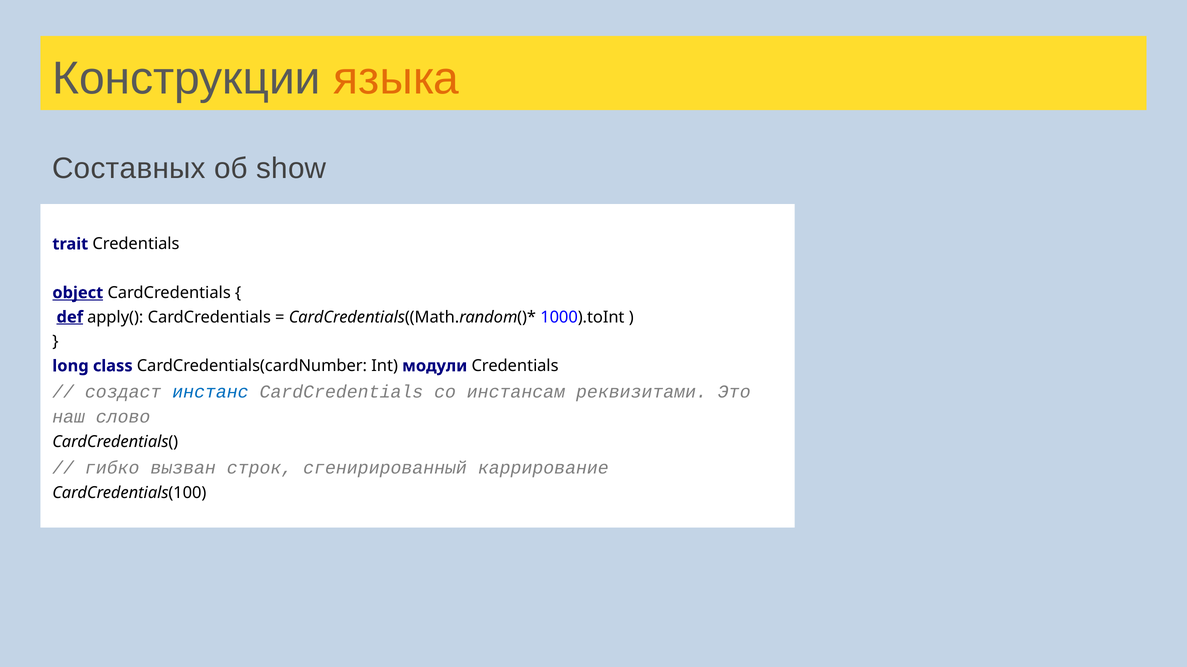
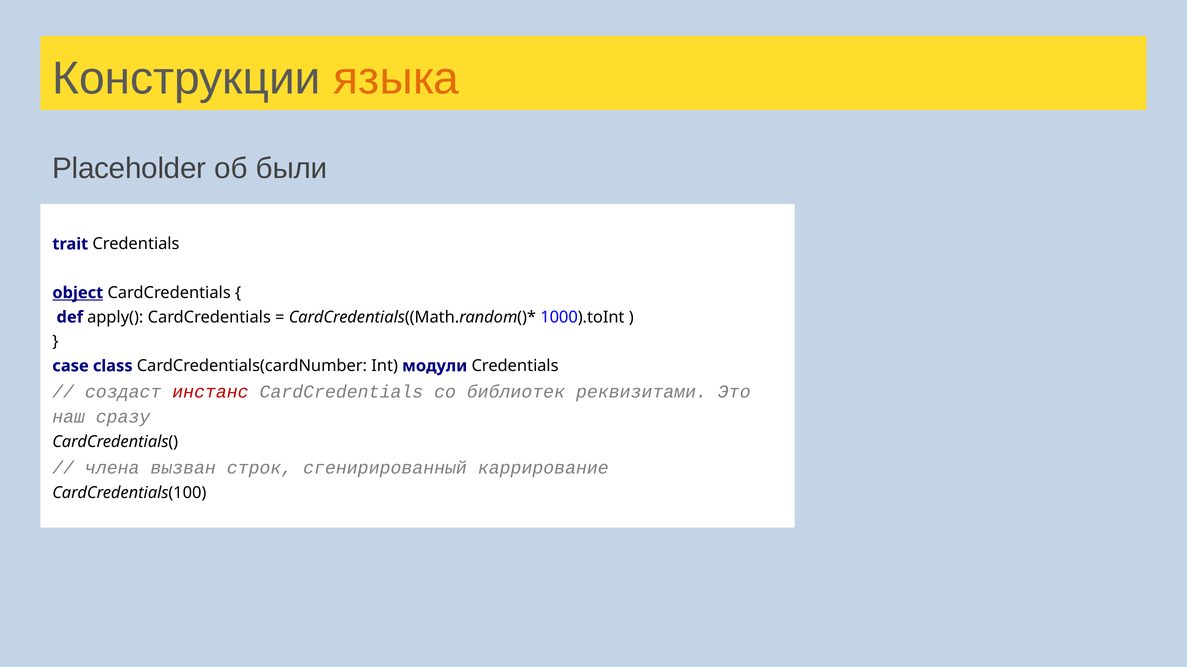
Составных: Составных -> Placeholder (129, 169)
show: show -> были (291, 169)
def underline: present -> none (70, 317)
long: long -> сase (71, 366)
инстанс colour: blue -> red (210, 392)
инстансам: инстансам -> библиотек (516, 392)
слово: слово -> сразу (123, 417)
гибко: гибко -> члена (112, 468)
